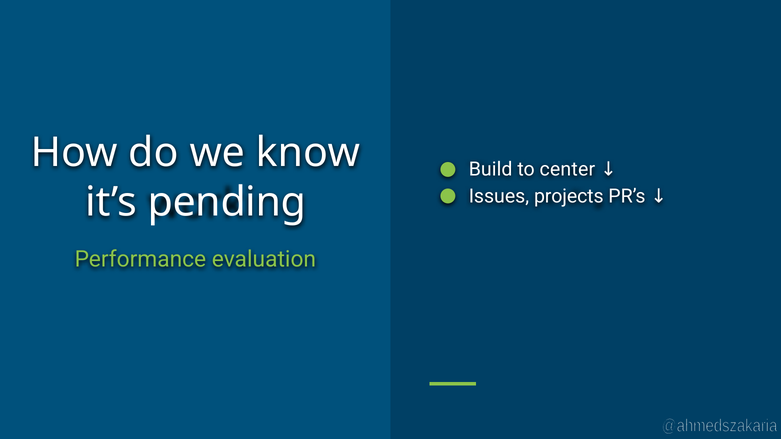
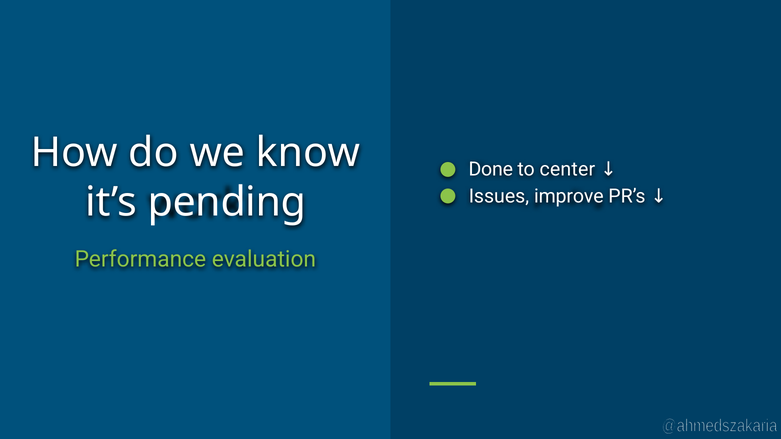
Build: Build -> Done (491, 169)
projects: projects -> improve (569, 196)
